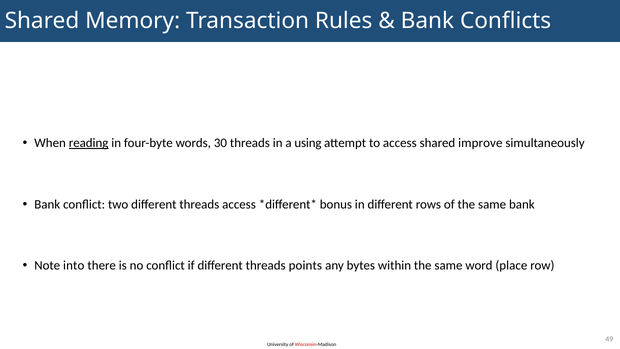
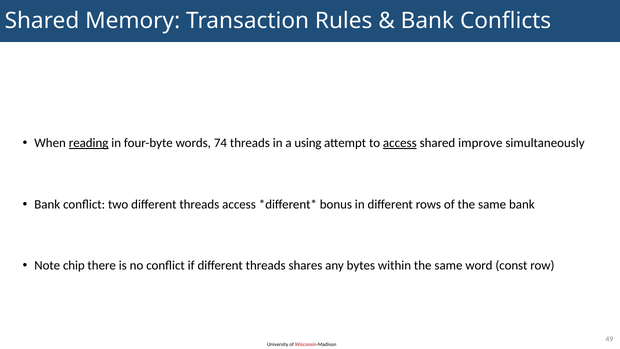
30: 30 -> 74 (220, 143)
access underline: none -> present (400, 143)
into: into -> chip (74, 266)
points: points -> shares (305, 266)
place: place -> const (511, 266)
